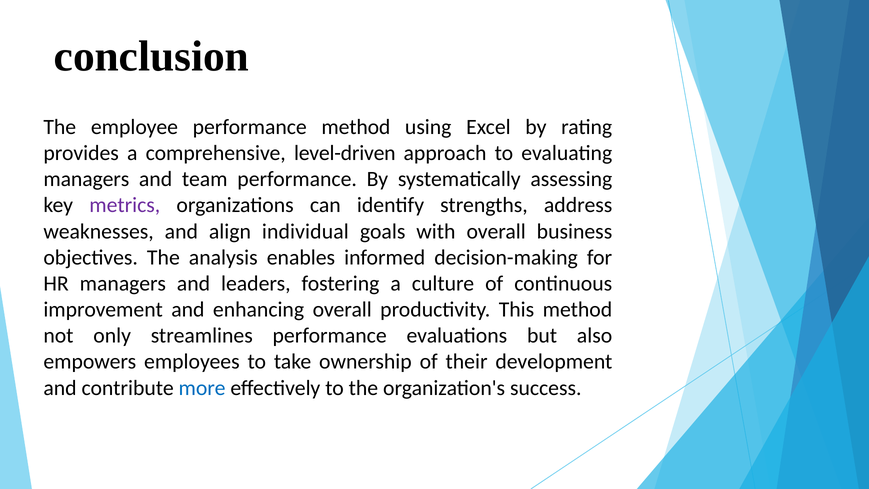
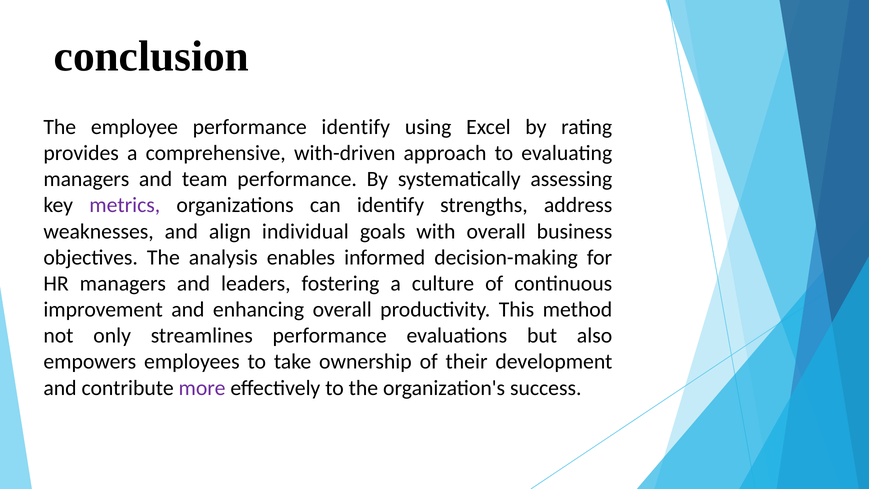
performance method: method -> identify (356, 127)
level-driven: level-driven -> with-driven (345, 153)
more colour: blue -> purple (202, 388)
